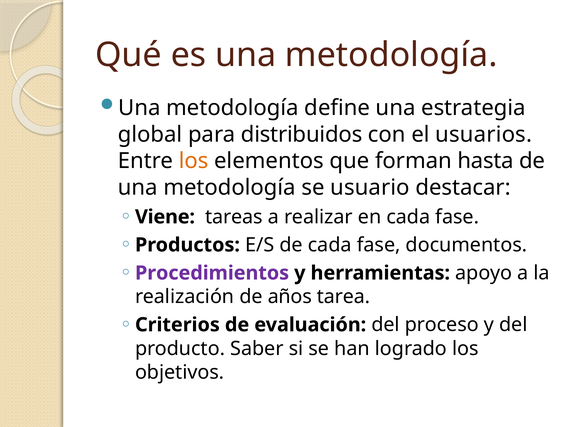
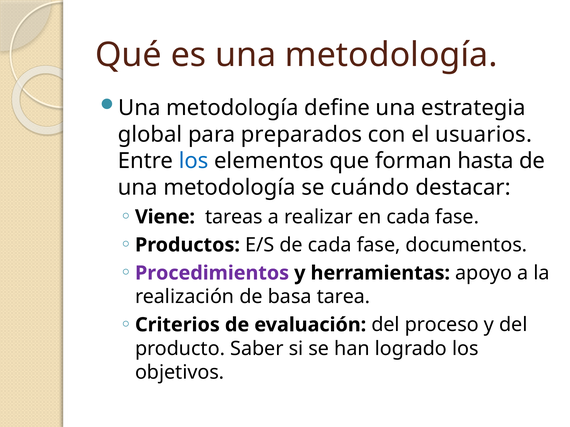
distribuidos: distribuidos -> preparados (302, 135)
los colour: orange -> blue (194, 161)
usuario: usuario -> cuándo (370, 188)
años: años -> basa (290, 297)
